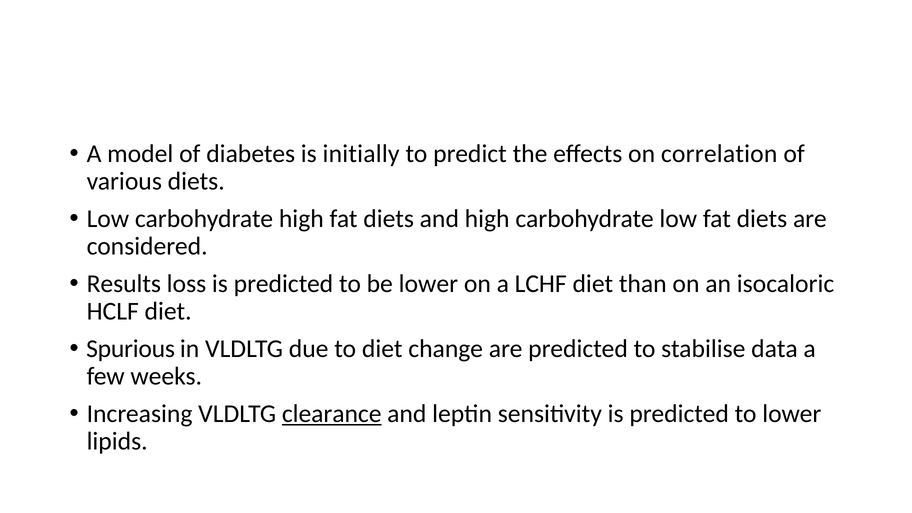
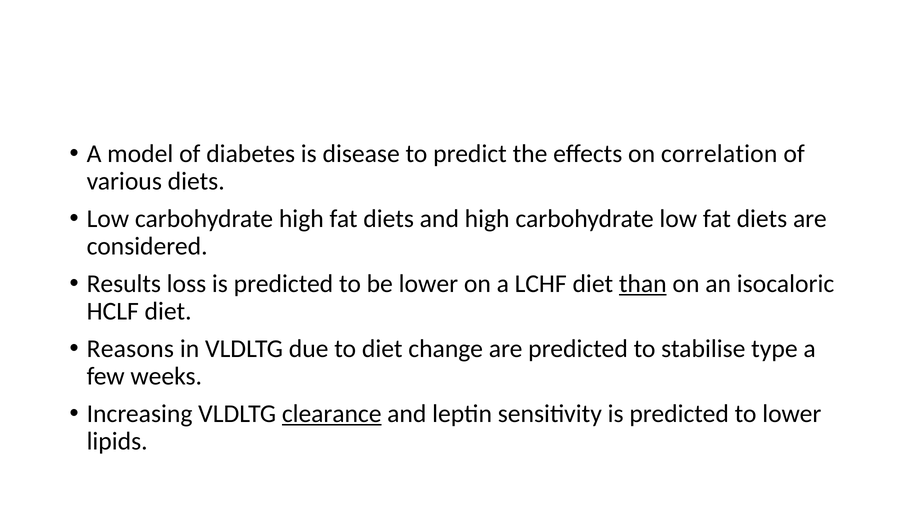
initially: initially -> disease (361, 154)
than underline: none -> present (643, 284)
Spurious: Spurious -> Reasons (130, 349)
data: data -> type (774, 349)
